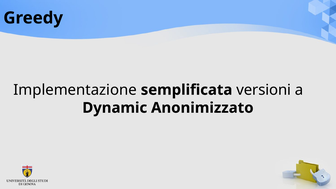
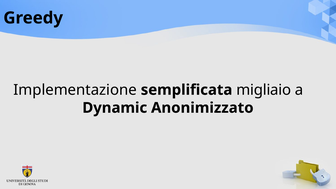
versioni: versioni -> migliaio (264, 90)
